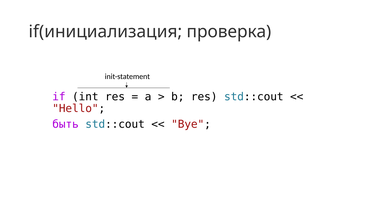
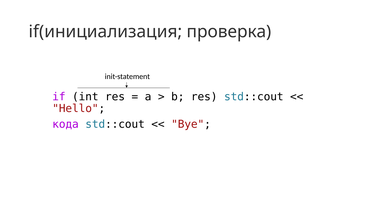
быть: быть -> кода (66, 124)
